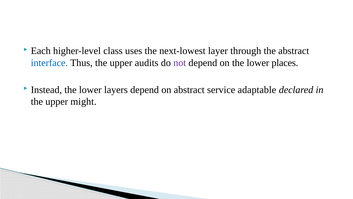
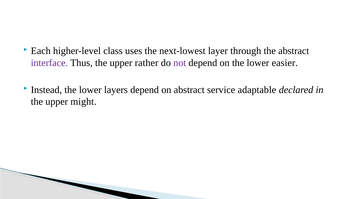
interface colour: blue -> purple (49, 63)
audits: audits -> rather (147, 63)
places: places -> easier (285, 63)
